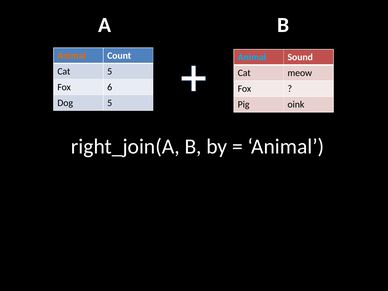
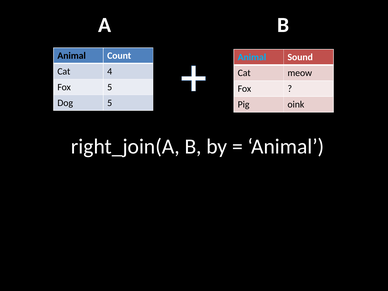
Animal colour: orange -> black (72, 56)
Cat 5: 5 -> 4 (110, 71)
Fox 6: 6 -> 5 (110, 87)
